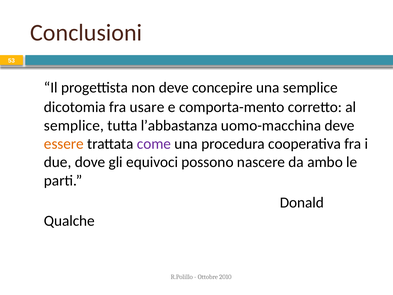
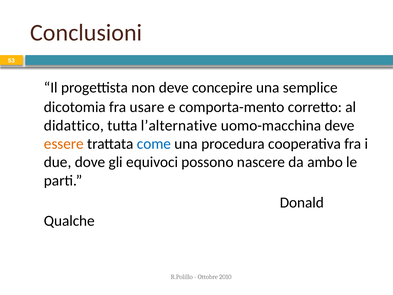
semplice: semplice -> didattico (74, 125)
l’abbastanza: l’abbastanza -> l’alternative (179, 125)
come colour: purple -> blue (154, 144)
